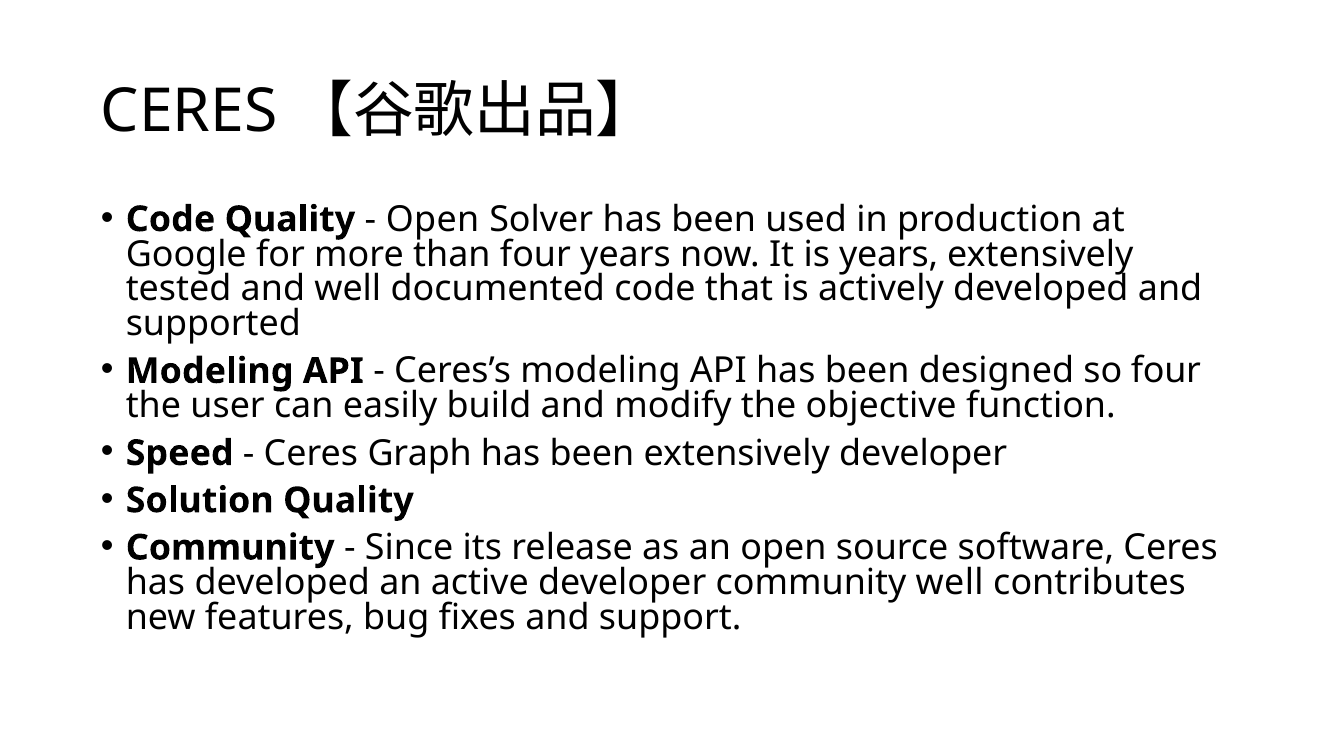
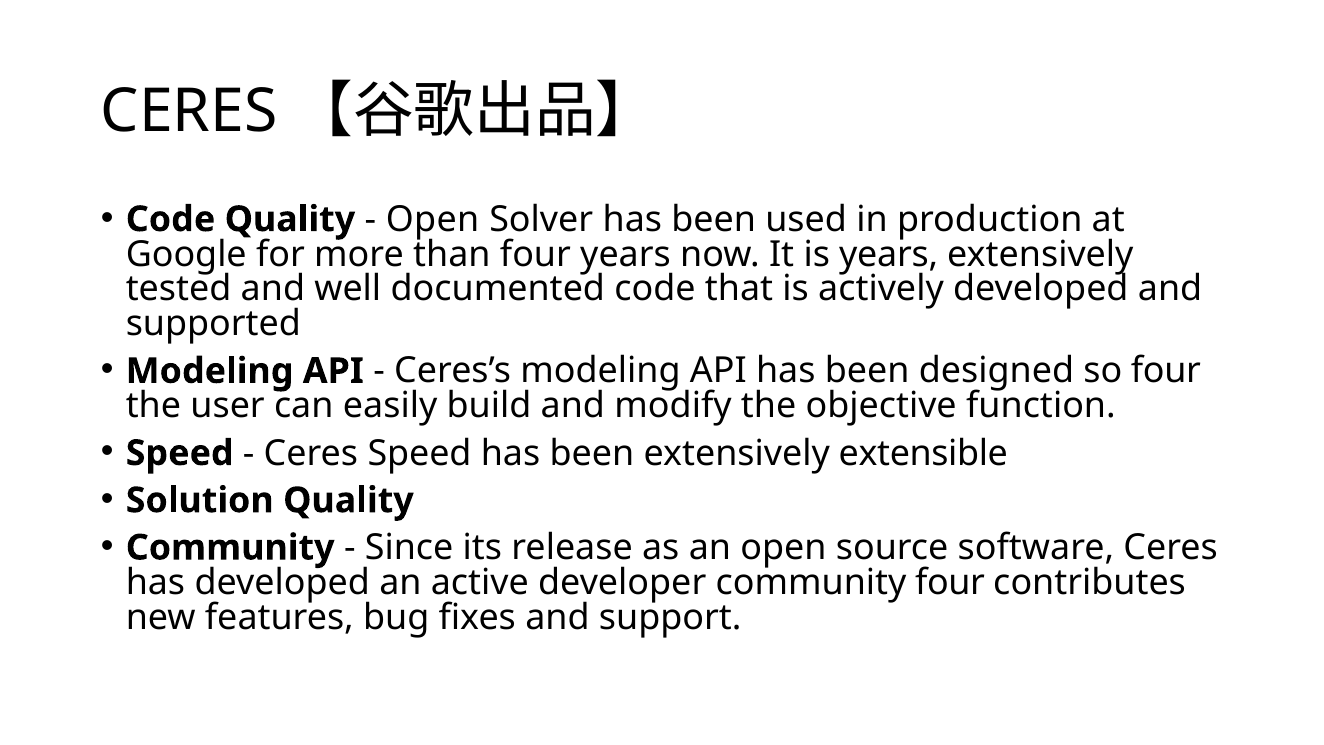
Ceres Graph: Graph -> Speed (420, 453)
extensively developer: developer -> extensible (923, 453)
community well: well -> four (950, 582)
